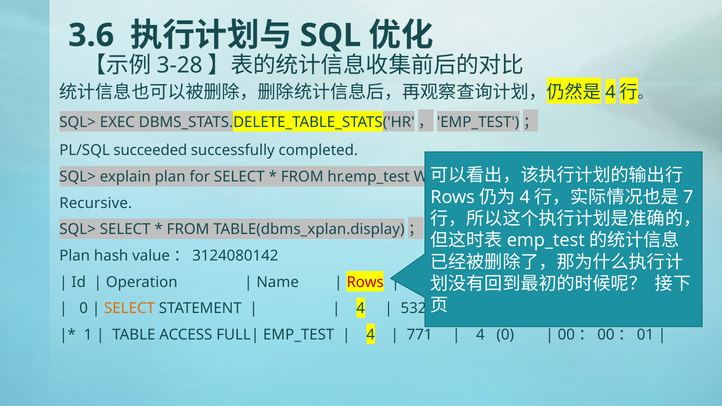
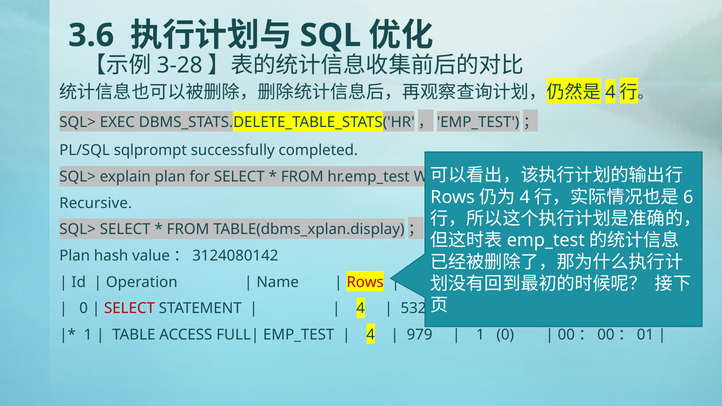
succeeded: succeeded -> sqlprompt (150, 150)
7: 7 -> 6 (688, 197)
SELECT colour: orange -> red (129, 309)
771: 771 -> 979 (420, 335)
4: 4 -> 1 (480, 335)
